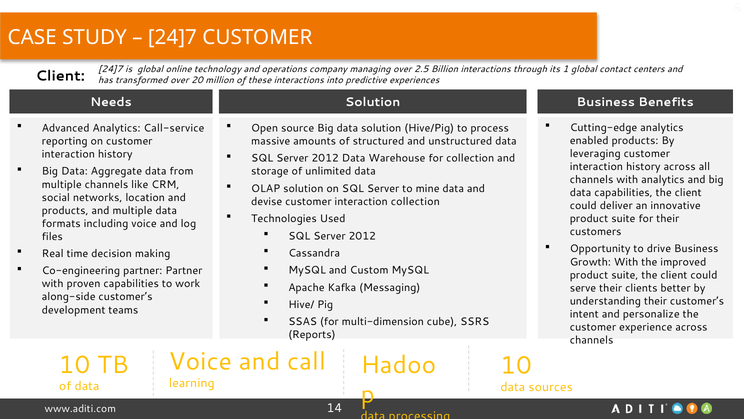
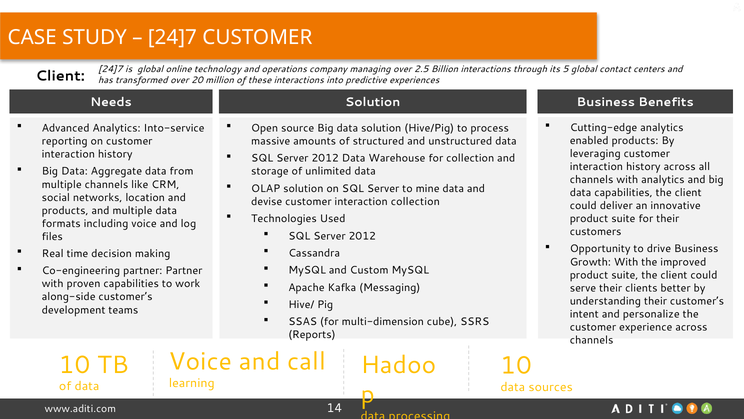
1: 1 -> 5 (565, 69)
Call-service: Call-service -> Into-service (174, 128)
